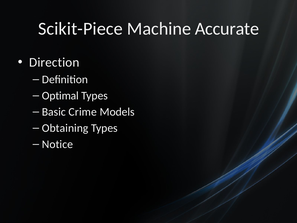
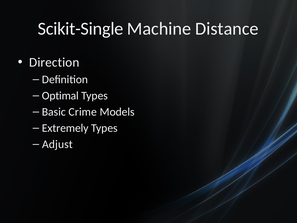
Scikit-Piece: Scikit-Piece -> Scikit-Single (81, 29)
Accurate: Accurate -> Distance (227, 29)
Obtaining: Obtaining -> Extremely (65, 128)
Notice: Notice -> Adjust (57, 144)
